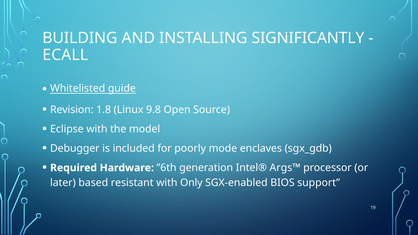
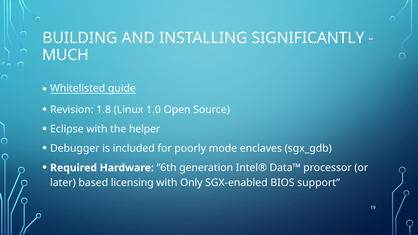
ECALL: ECALL -> MUCH (65, 55)
9.8: 9.8 -> 1.0 (154, 110)
model: model -> helper (145, 129)
Args™: Args™ -> Data™ (285, 168)
resistant: resistant -> licensing (132, 183)
